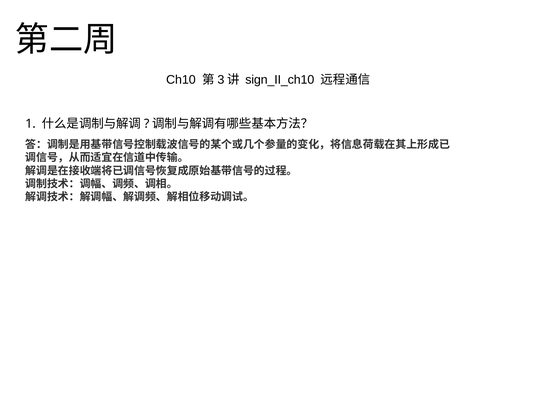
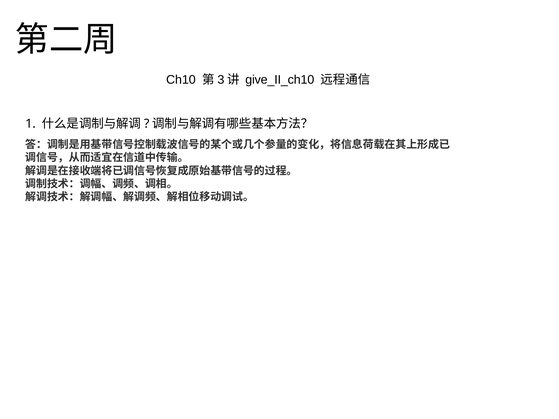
sign_II_ch10: sign_II_ch10 -> give_II_ch10 (280, 80)
